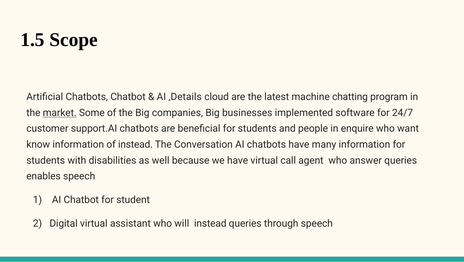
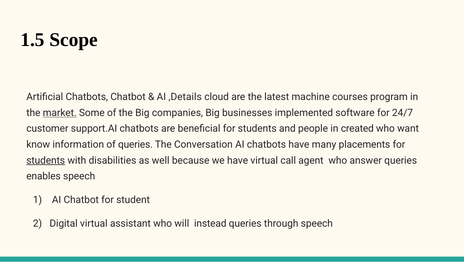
chatting: chatting -> courses (350, 97)
enquire: enquire -> created (357, 128)
of instead: instead -> queries (135, 144)
many information: information -> placements (364, 144)
students underline: none -> present (46, 160)
